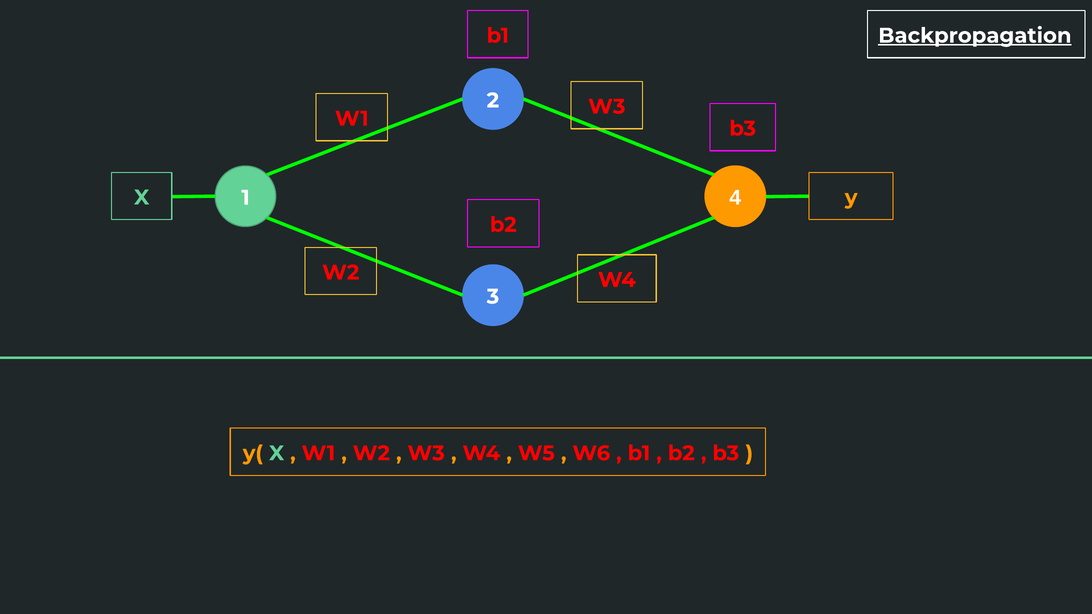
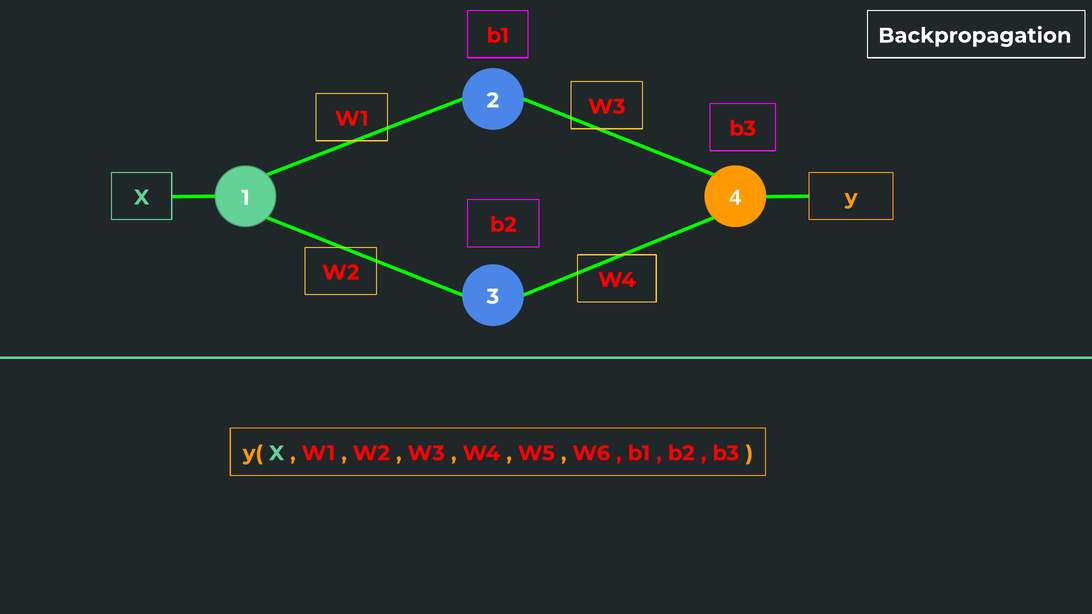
Backpropagation underline: present -> none (975, 36)
